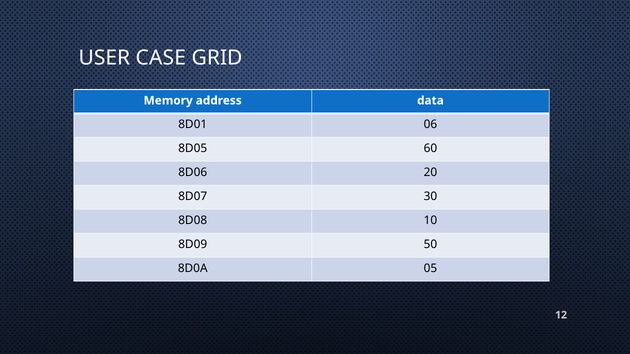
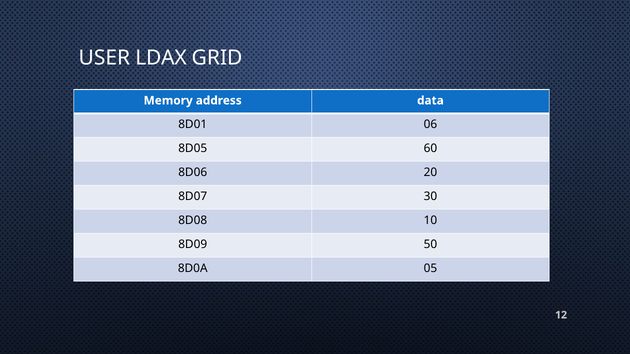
CASE: CASE -> LDAX (161, 58)
